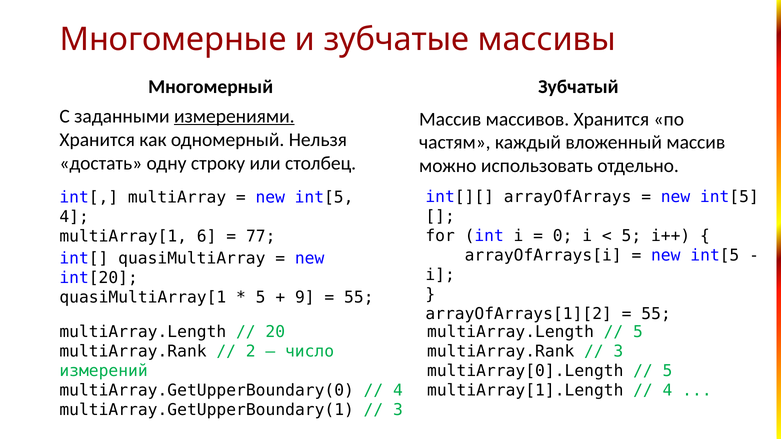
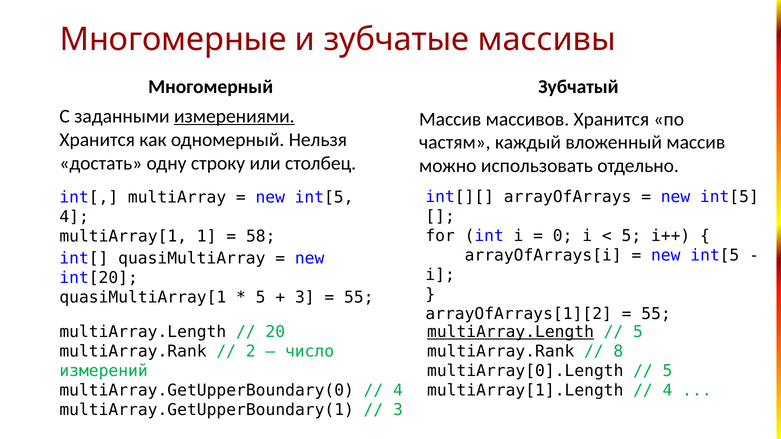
6: 6 -> 1 (207, 237)
77: 77 -> 58 (261, 237)
9: 9 -> 3 (305, 298)
multiArray.Length underline: none -> present (511, 332)
3: 3 -> 8 (618, 352)
